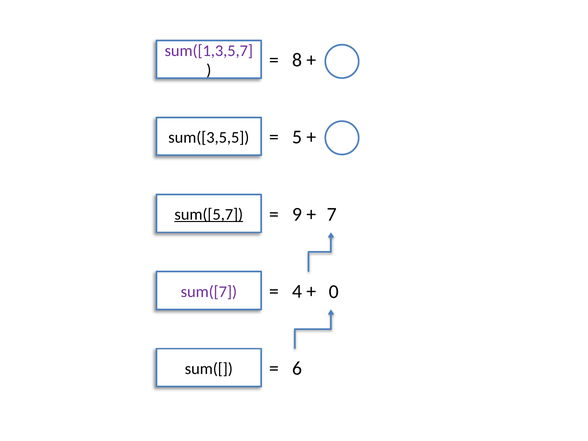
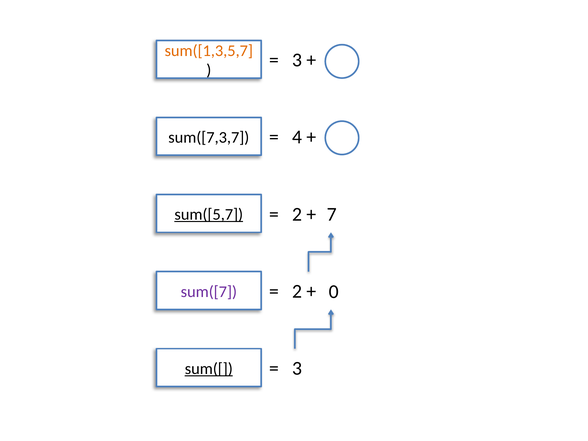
sum([1,3,5,7 colour: purple -> orange (209, 51)
8: 8 -> 3 (297, 60)
sum([3,5,5: sum([3,5,5 -> sum([7,3,7 (209, 137)
5: 5 -> 4 (297, 137)
9: 9 -> 2 (297, 214)
4: 4 -> 2 (297, 291)
sum([ underline: none -> present (209, 369)
6: 6 -> 3 (297, 368)
